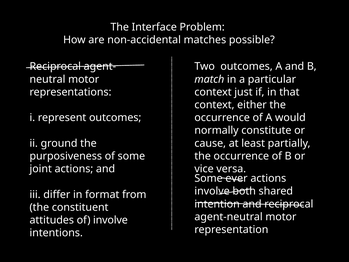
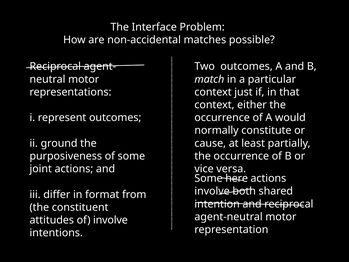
ever: ever -> here (237, 178)
